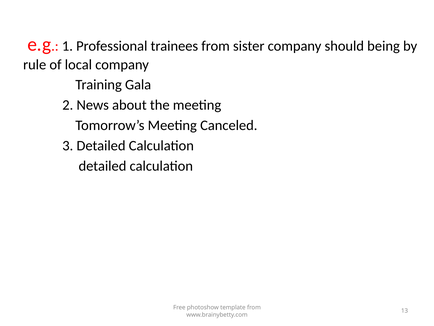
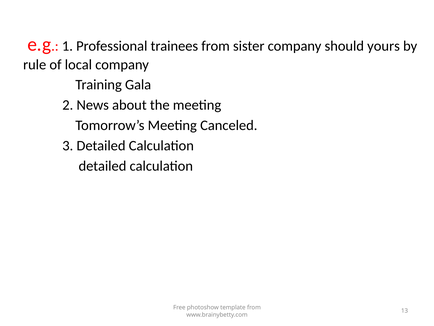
being: being -> yours (384, 46)
